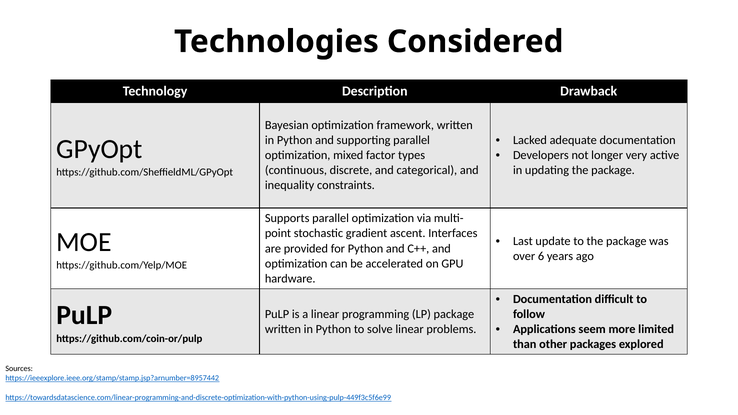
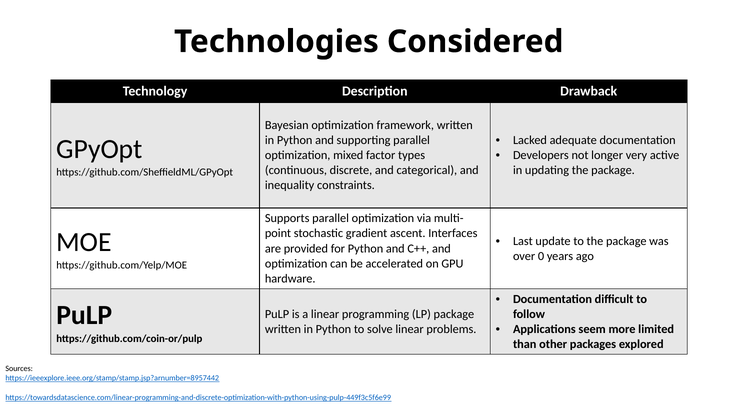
6: 6 -> 0 (541, 256)
